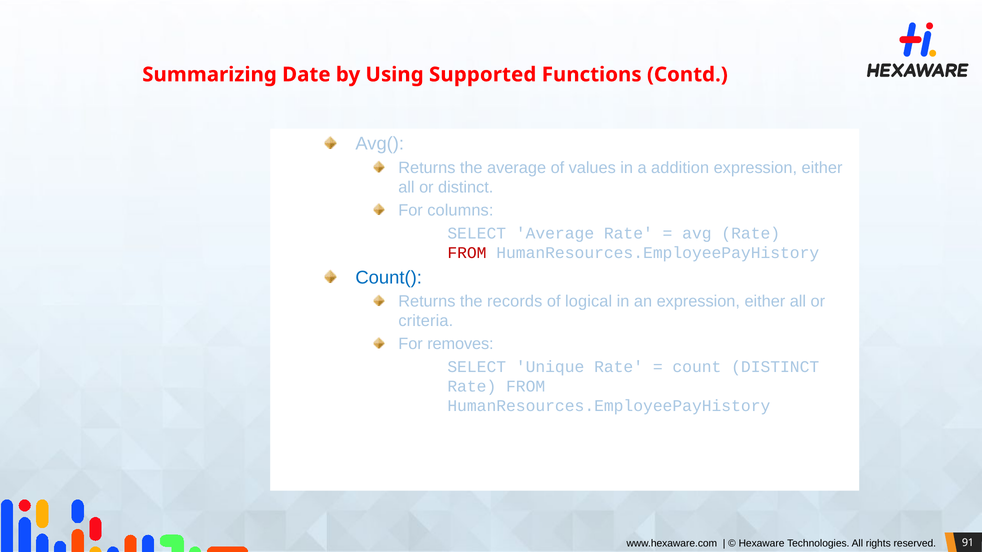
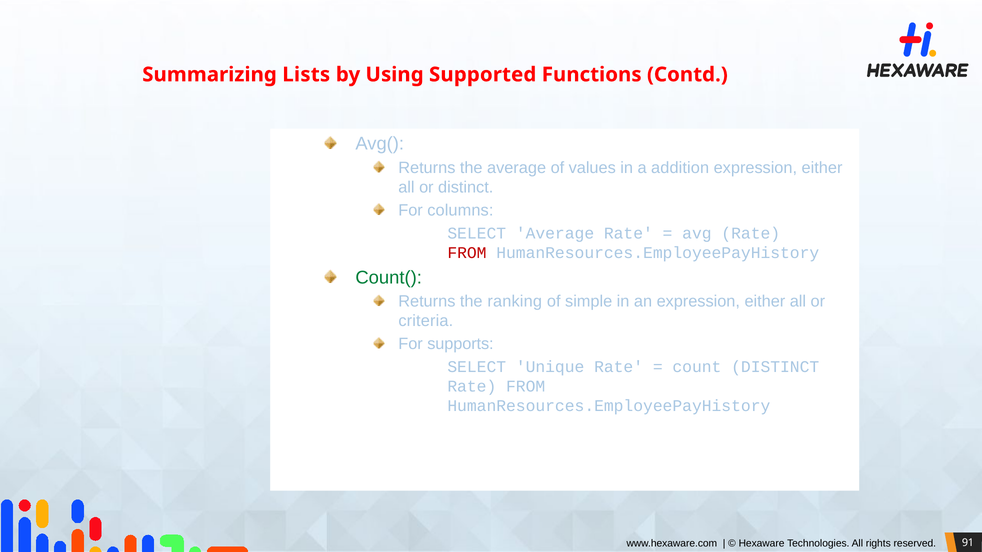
Date: Date -> Lists (306, 75)
Count( colour: blue -> green (389, 278)
records: records -> ranking (515, 302)
logical: logical -> simple (589, 302)
removes: removes -> supports (460, 344)
